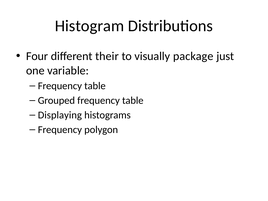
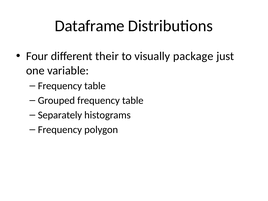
Histogram: Histogram -> Dataframe (90, 26)
Displaying: Displaying -> Separately (60, 115)
